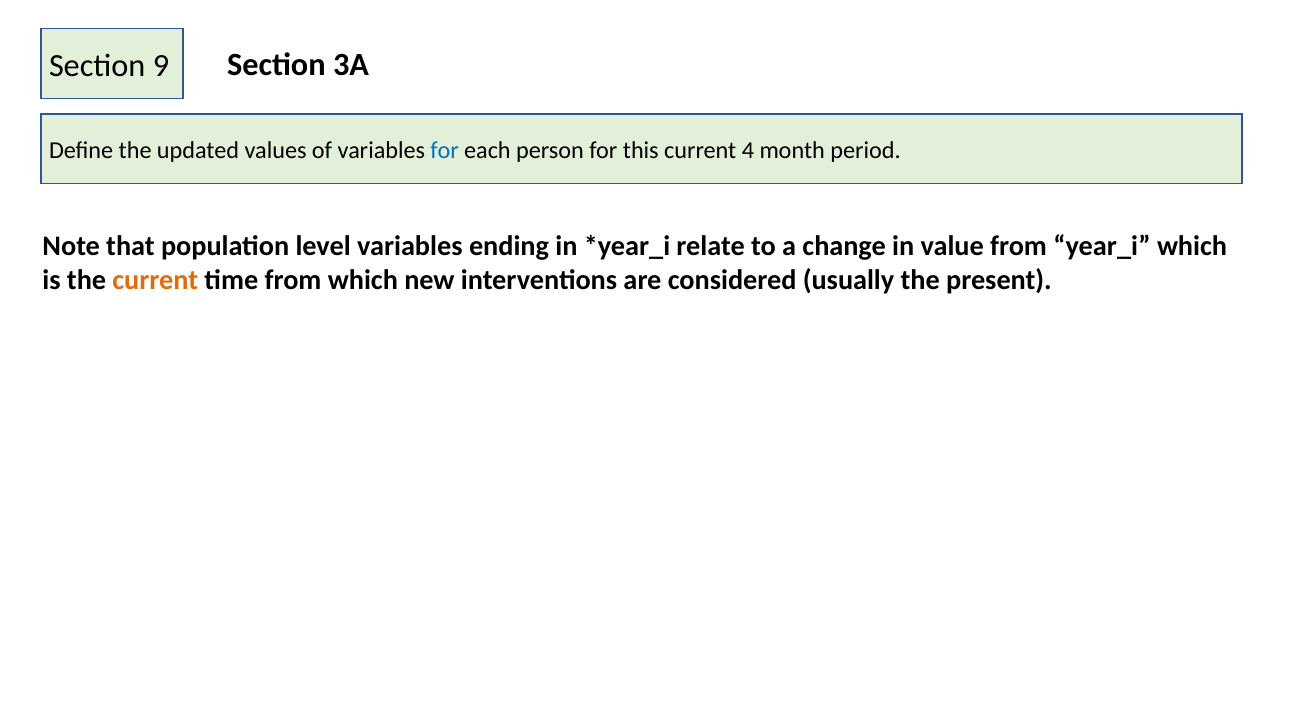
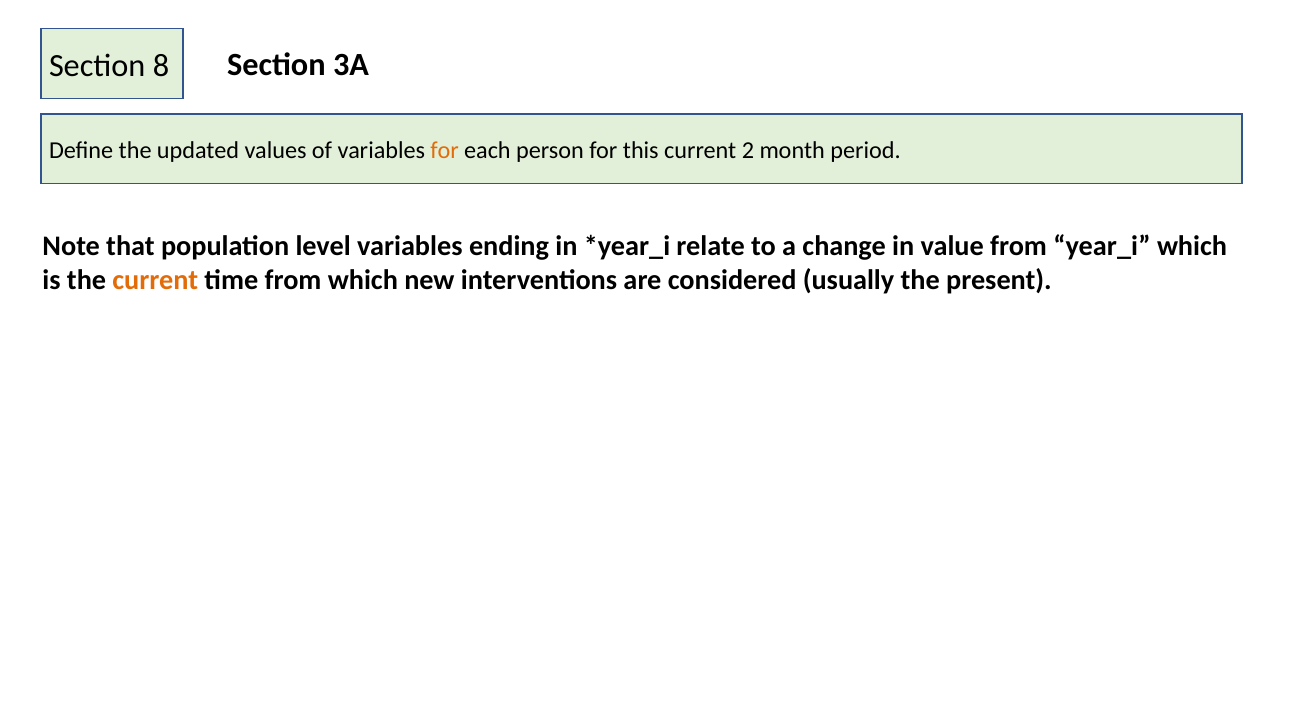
9: 9 -> 8 (161, 66)
for colour: blue -> orange (445, 150)
4: 4 -> 2 (748, 150)
